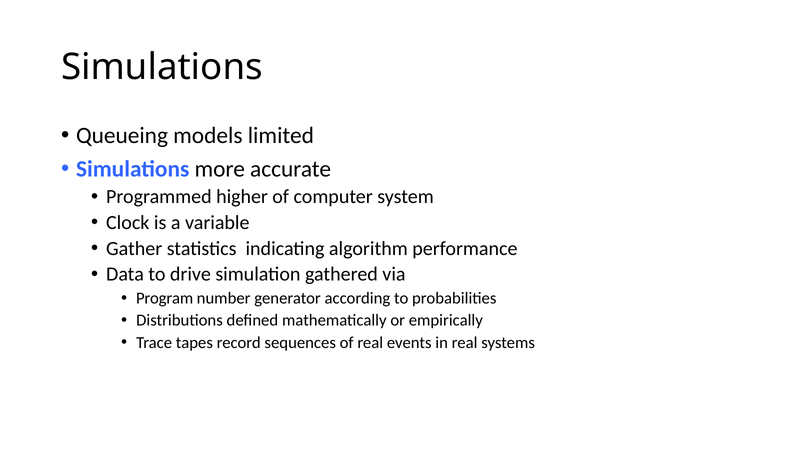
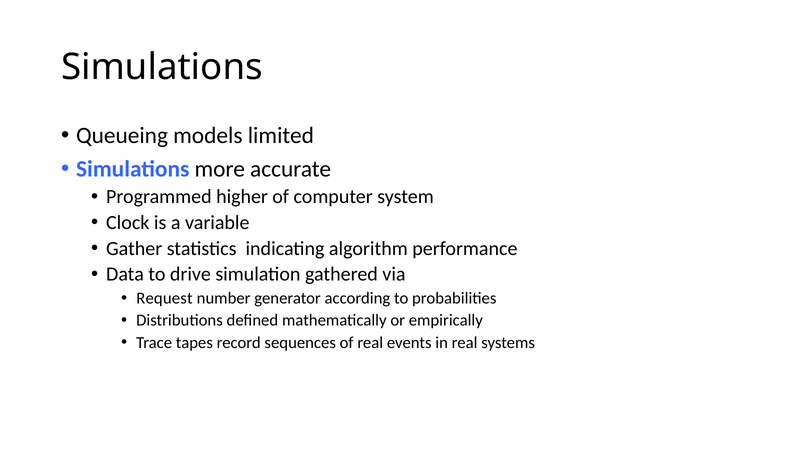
Program: Program -> Request (164, 298)
